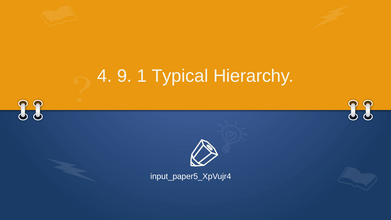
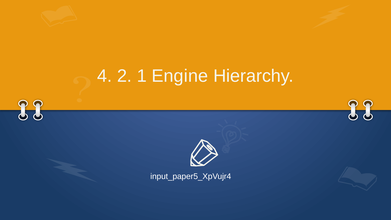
9: 9 -> 2 (124, 76)
Typical: Typical -> Engine (180, 76)
